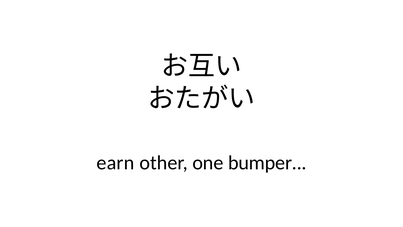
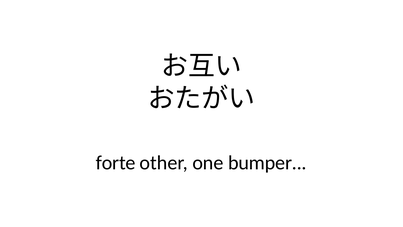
earn: earn -> forte (116, 163)
